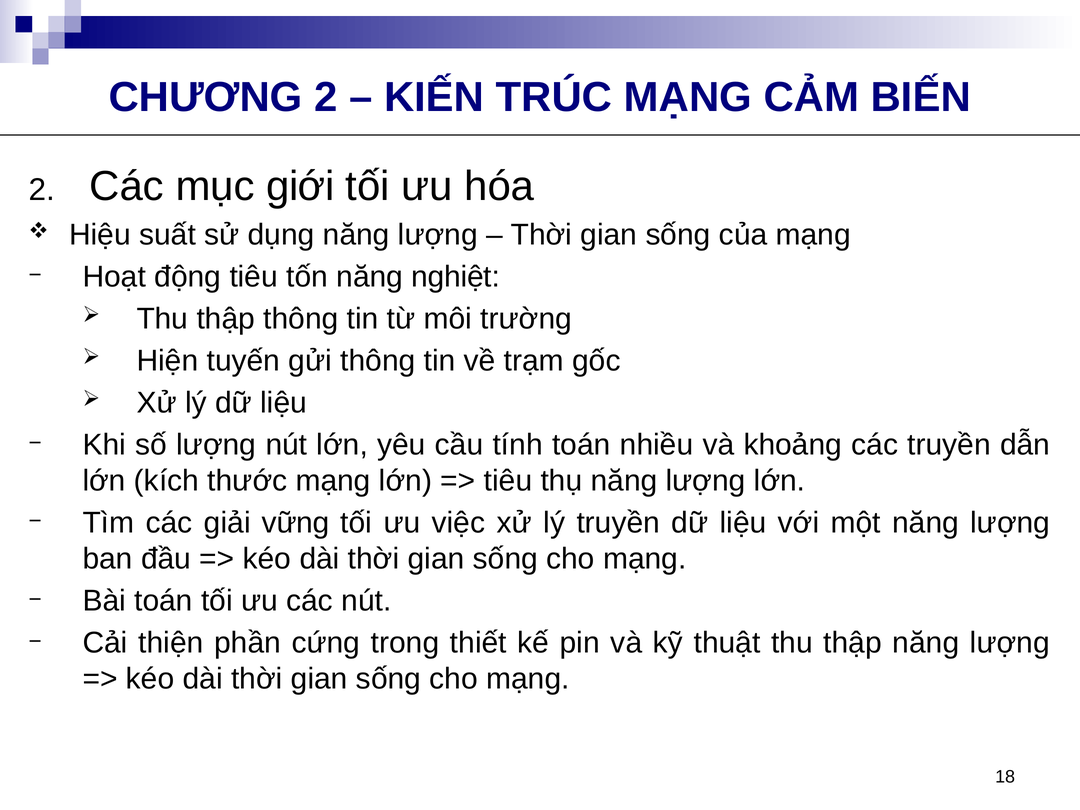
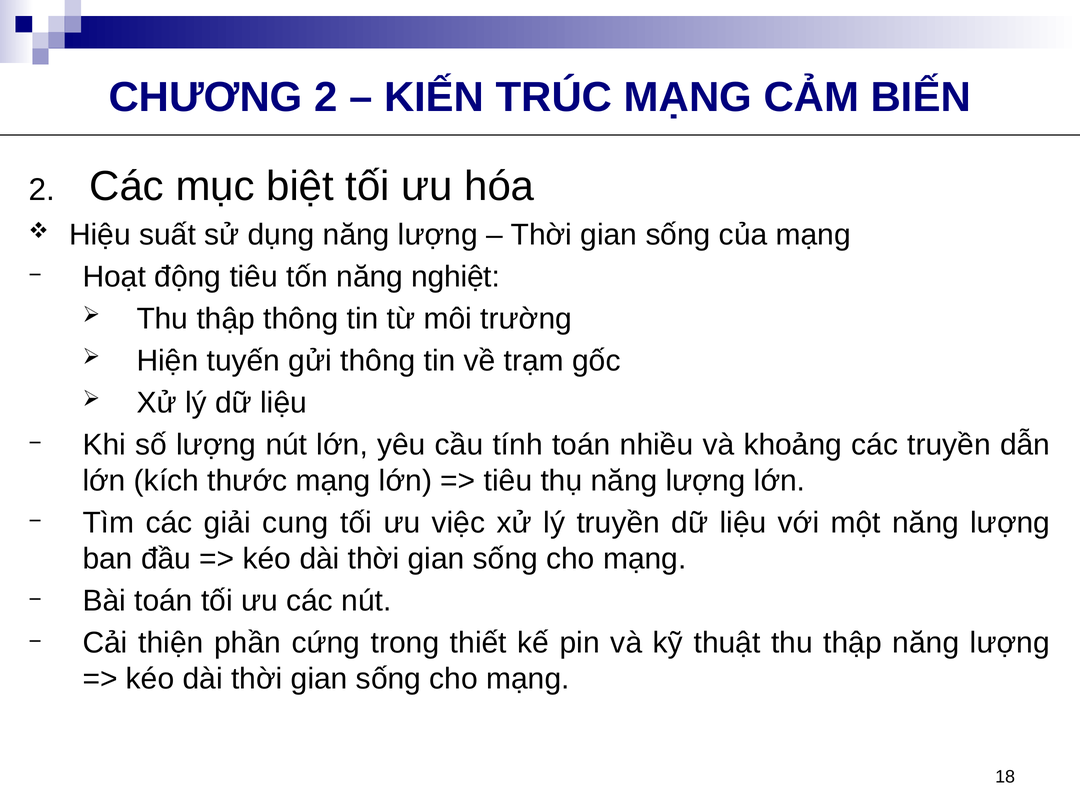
giới: giới -> biệt (300, 186)
vững: vững -> cung (295, 523)
